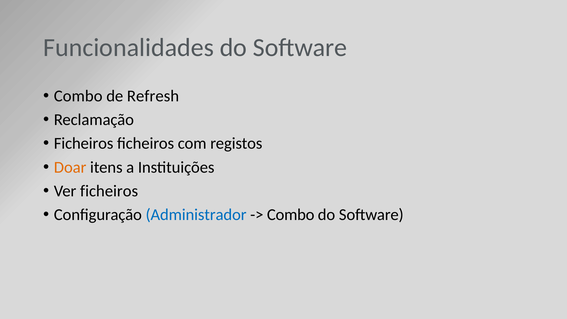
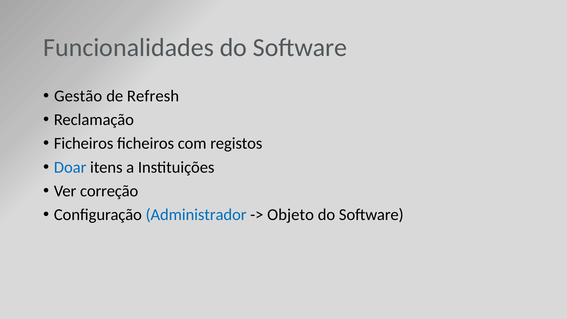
Combo: Combo -> Gestão (78, 96)
Doar colour: orange -> blue (70, 167)
Ver ficheiros: ficheiros -> correção (109, 191)
Combo: Combo -> Objeto (291, 215)
